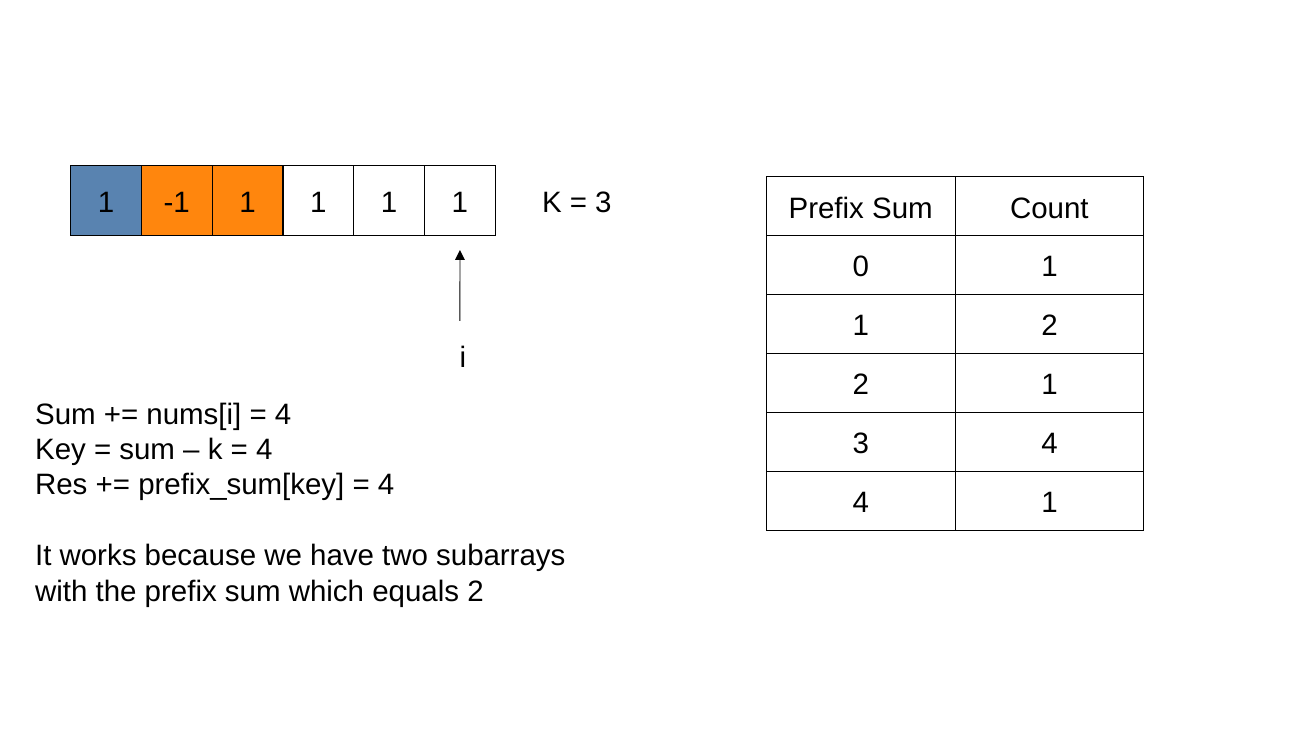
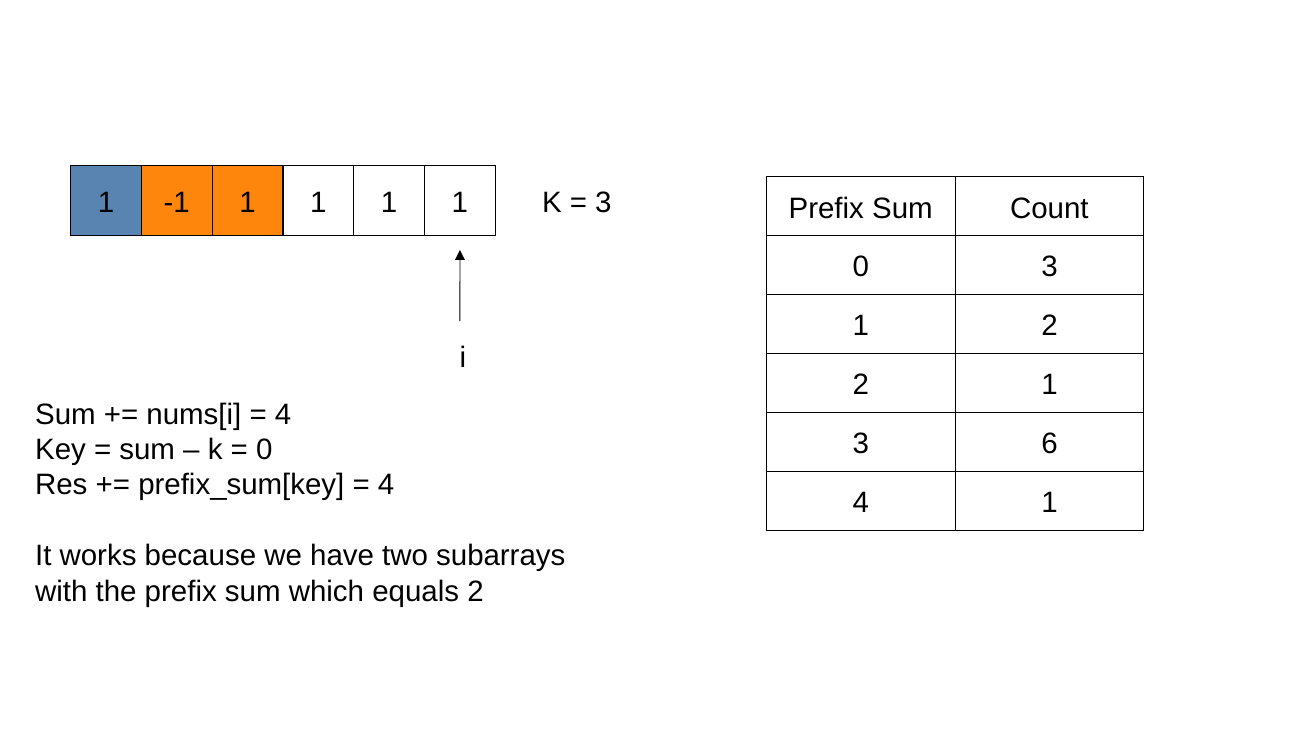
0 1: 1 -> 3 (1049, 267)
3 4: 4 -> 6 (1049, 444)
4: 4 -> 0 (264, 450)
